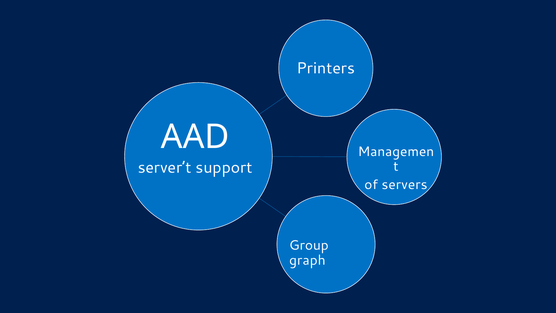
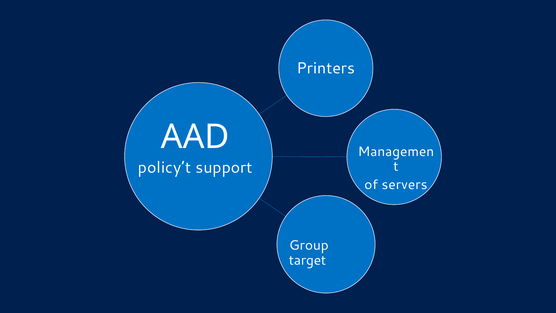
server’t: server’t -> policy’t (164, 167)
graph: graph -> target (308, 260)
